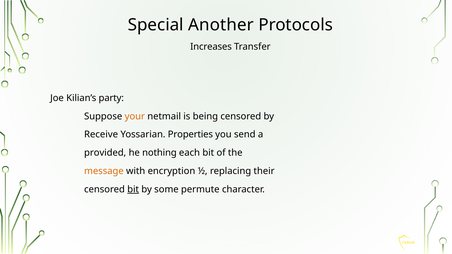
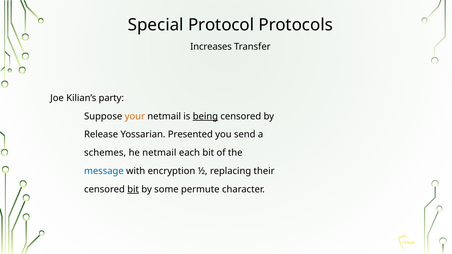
Another: Another -> Protocol (221, 25)
being underline: none -> present (205, 116)
Receive: Receive -> Release (101, 135)
Properties: Properties -> Presented (190, 135)
provided: provided -> schemes (105, 153)
he nothing: nothing -> netmail (159, 153)
message colour: orange -> blue (104, 171)
